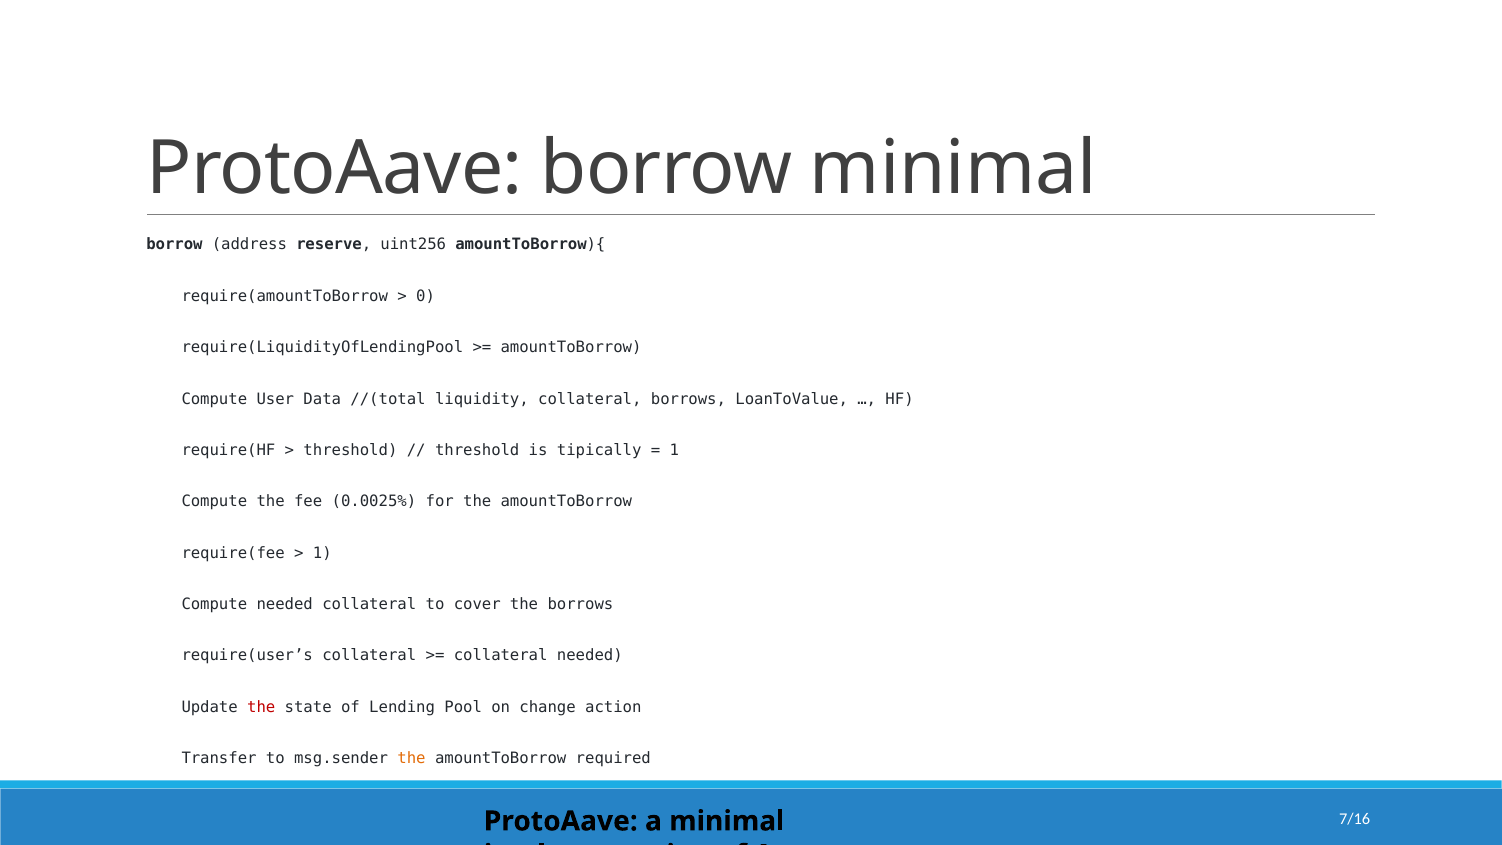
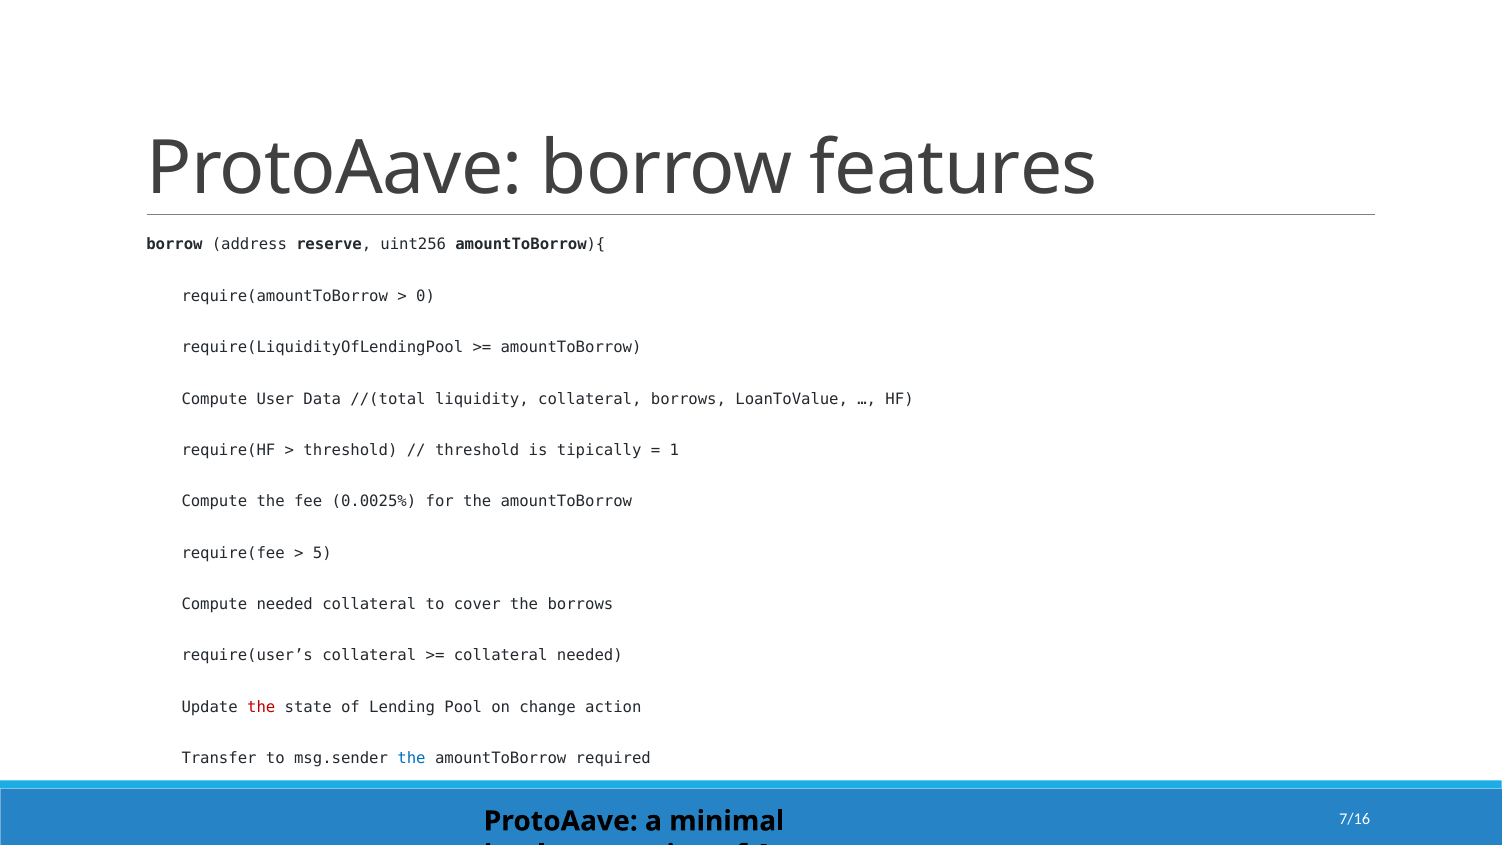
borrow minimal: minimal -> features (954, 168)
1: 1 -> 5 (322, 553)
the colour: orange -> blue (412, 758)
